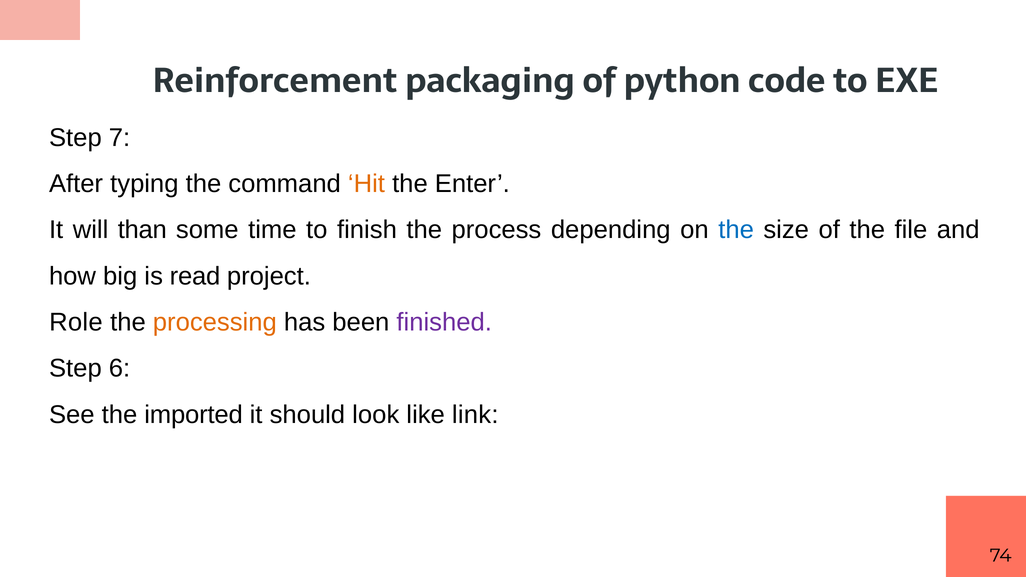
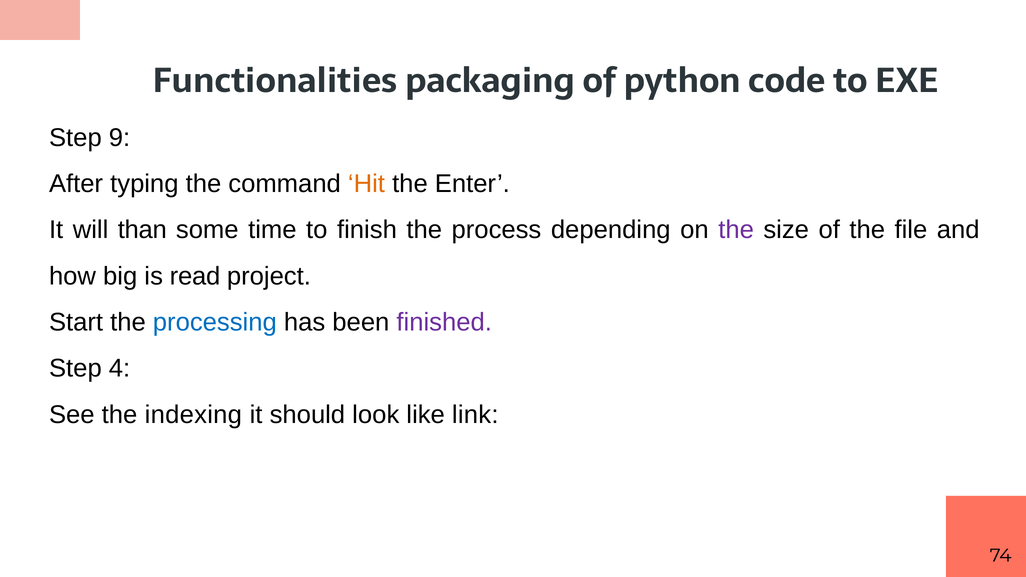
Reinforcement: Reinforcement -> Functionalities (275, 81)
7: 7 -> 9 (120, 138)
the colour: blue -> purple (736, 230)
Role: Role -> Start (76, 322)
processing colour: orange -> blue (215, 322)
6: 6 -> 4 (120, 368)
imported: imported -> indexing (193, 415)
